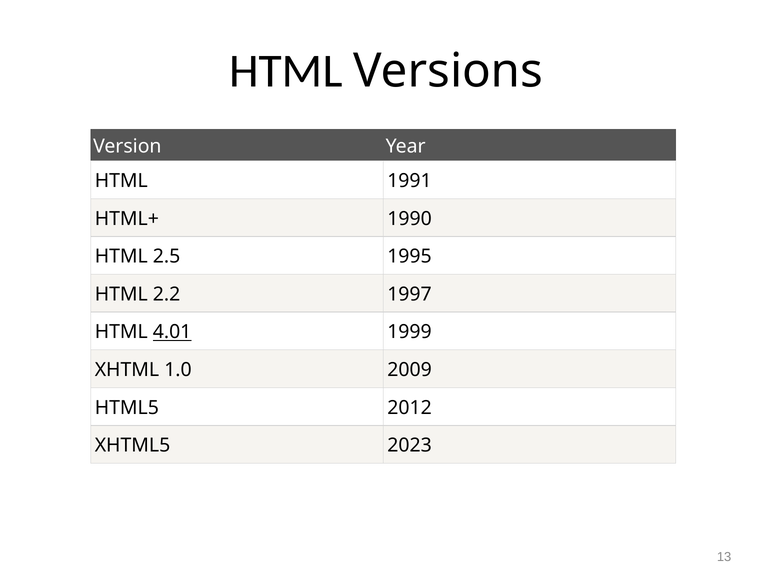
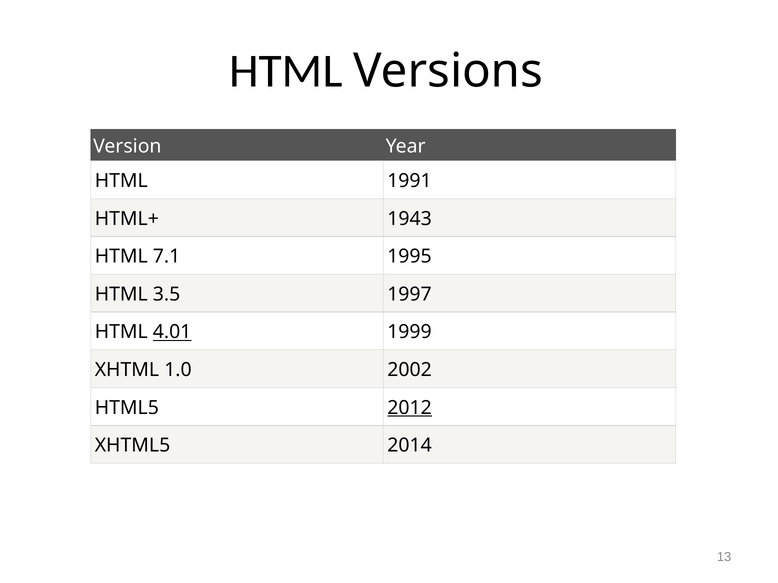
1990: 1990 -> 1943 (410, 219)
2.5: 2.5 -> 7.1 (167, 257)
2.2: 2.2 -> 3.5 (167, 294)
2009: 2009 -> 2002 (410, 370)
2012 underline: none -> present (410, 408)
2023: 2023 -> 2014 (410, 446)
